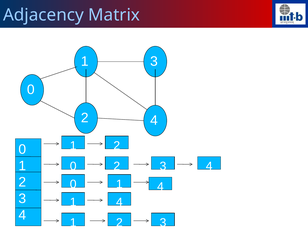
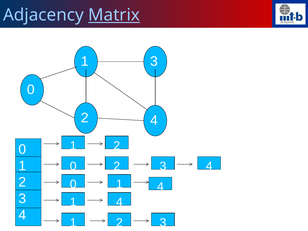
Matrix underline: none -> present (114, 15)
